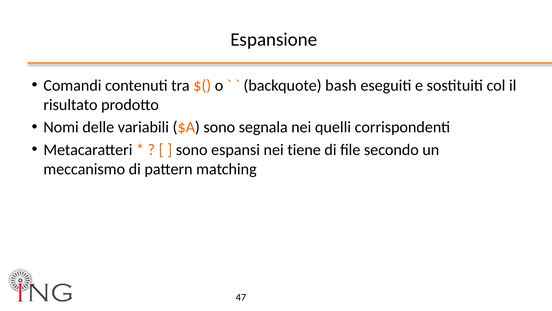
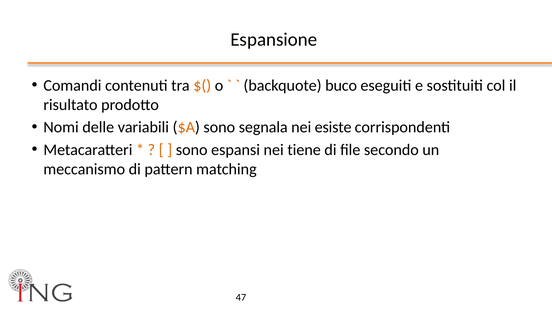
bash: bash -> buco (341, 85)
quelli: quelli -> esiste (333, 127)
